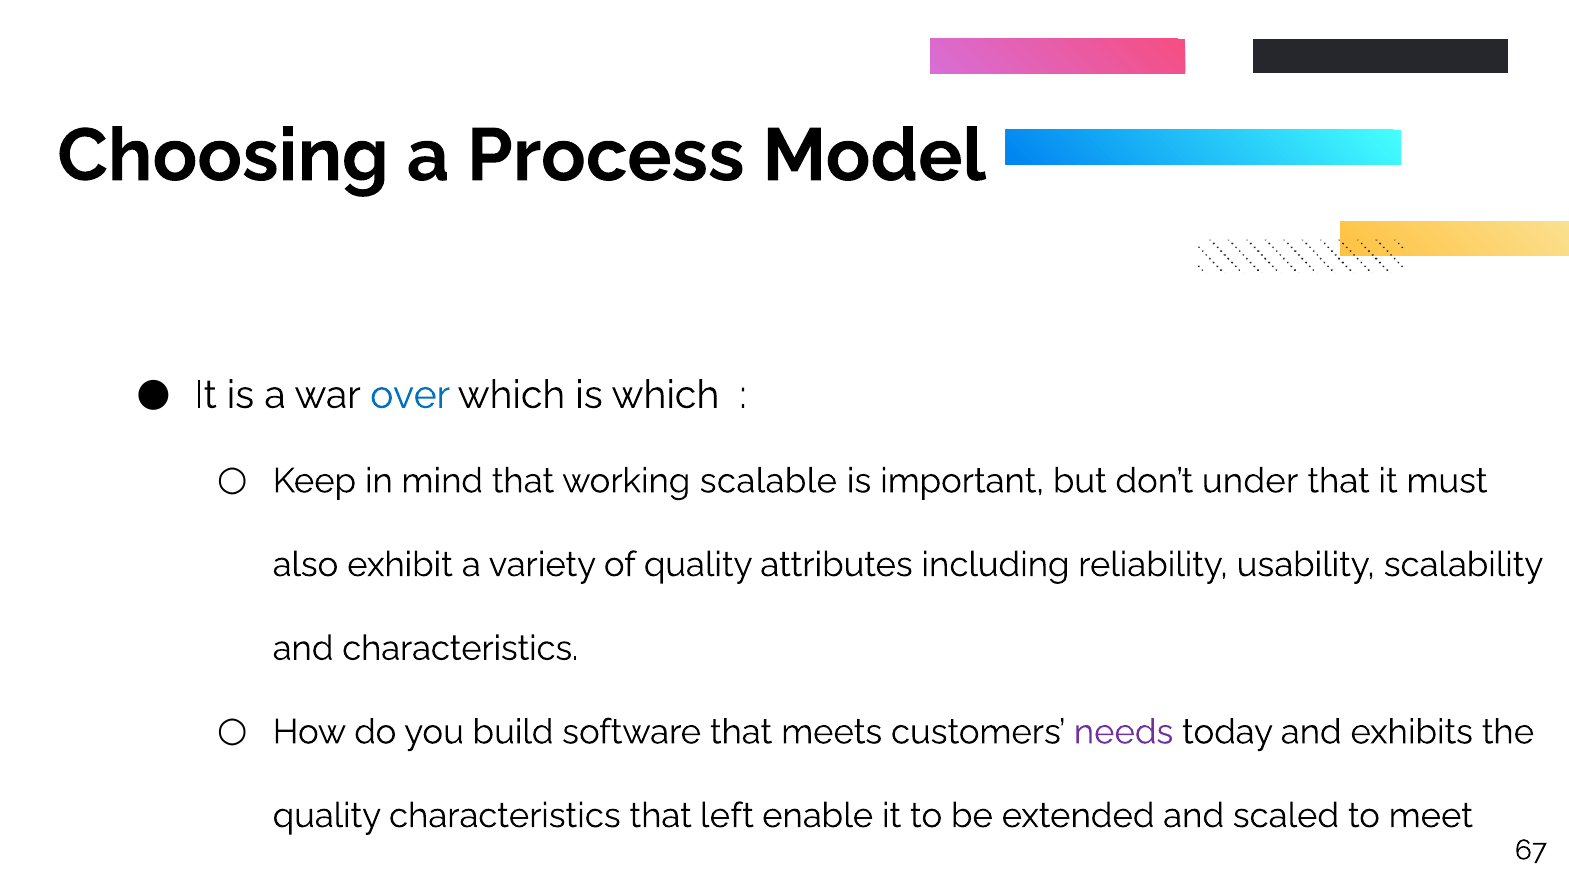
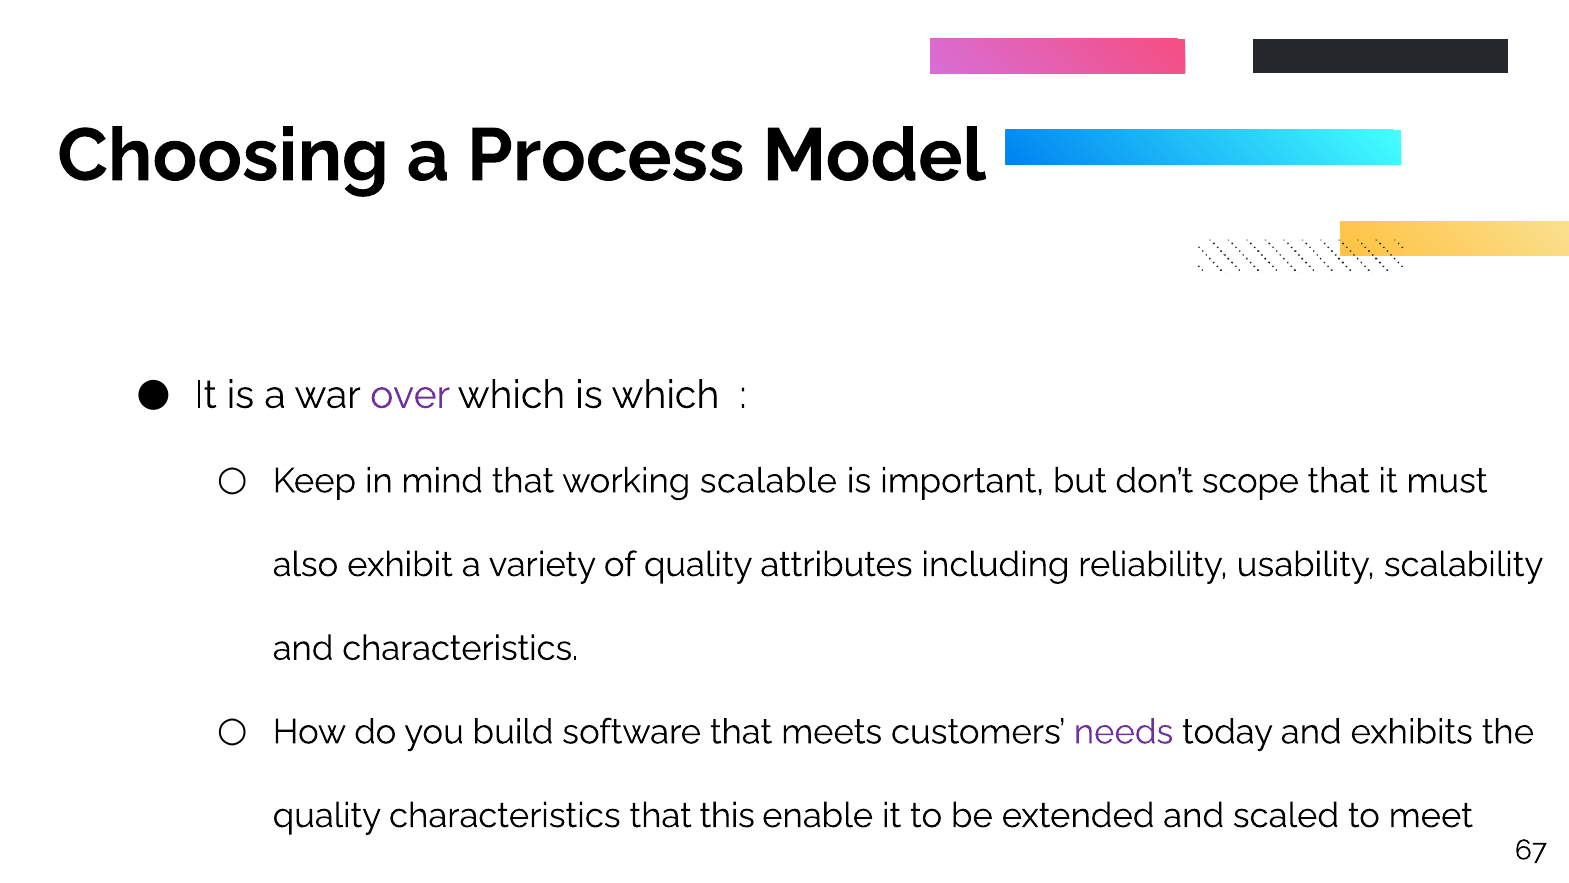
over colour: blue -> purple (410, 395)
under: under -> scope (1250, 481)
left: left -> this (727, 815)
